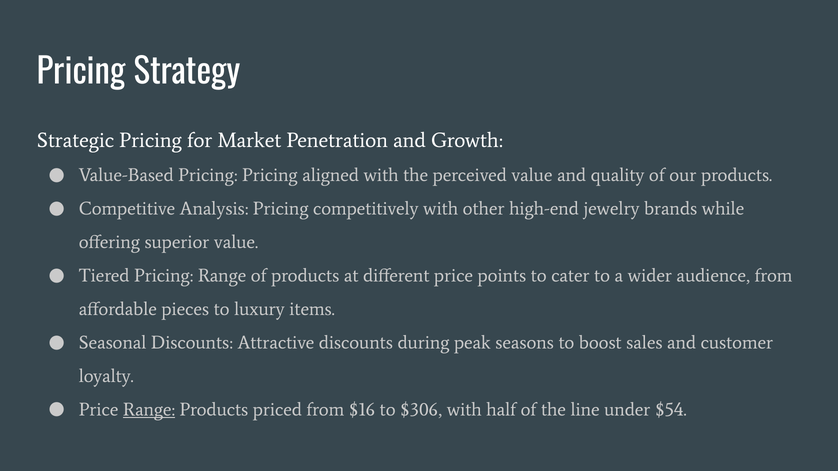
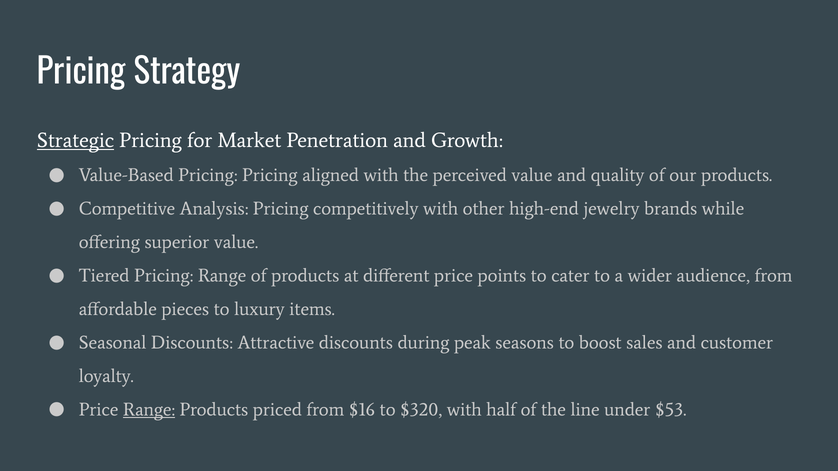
Strategic underline: none -> present (75, 141)
$306: $306 -> $320 (421, 410)
$54: $54 -> $53 (671, 410)
